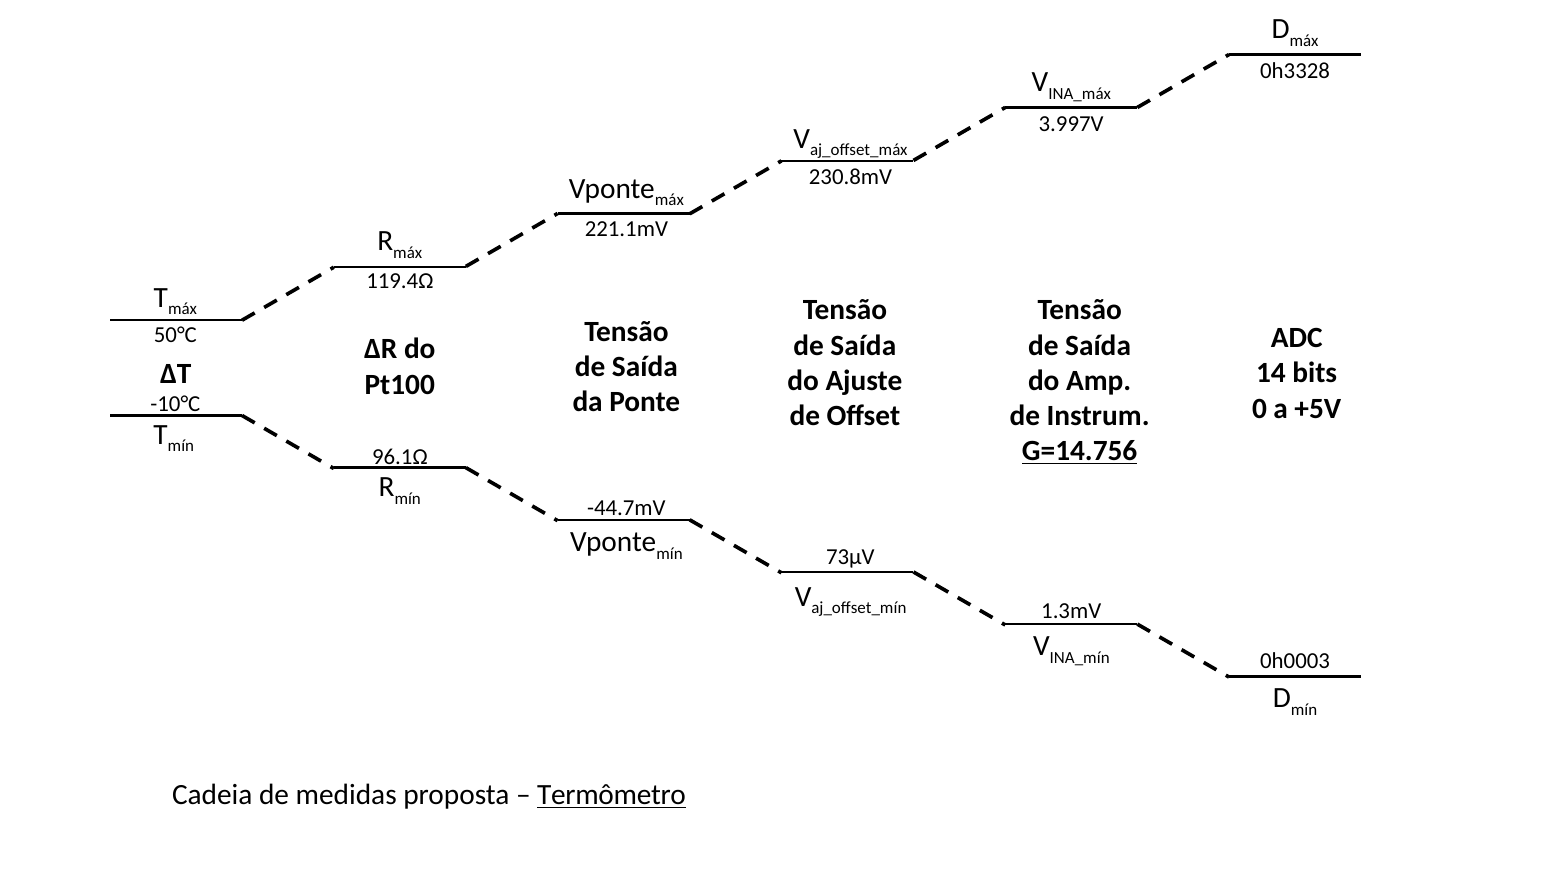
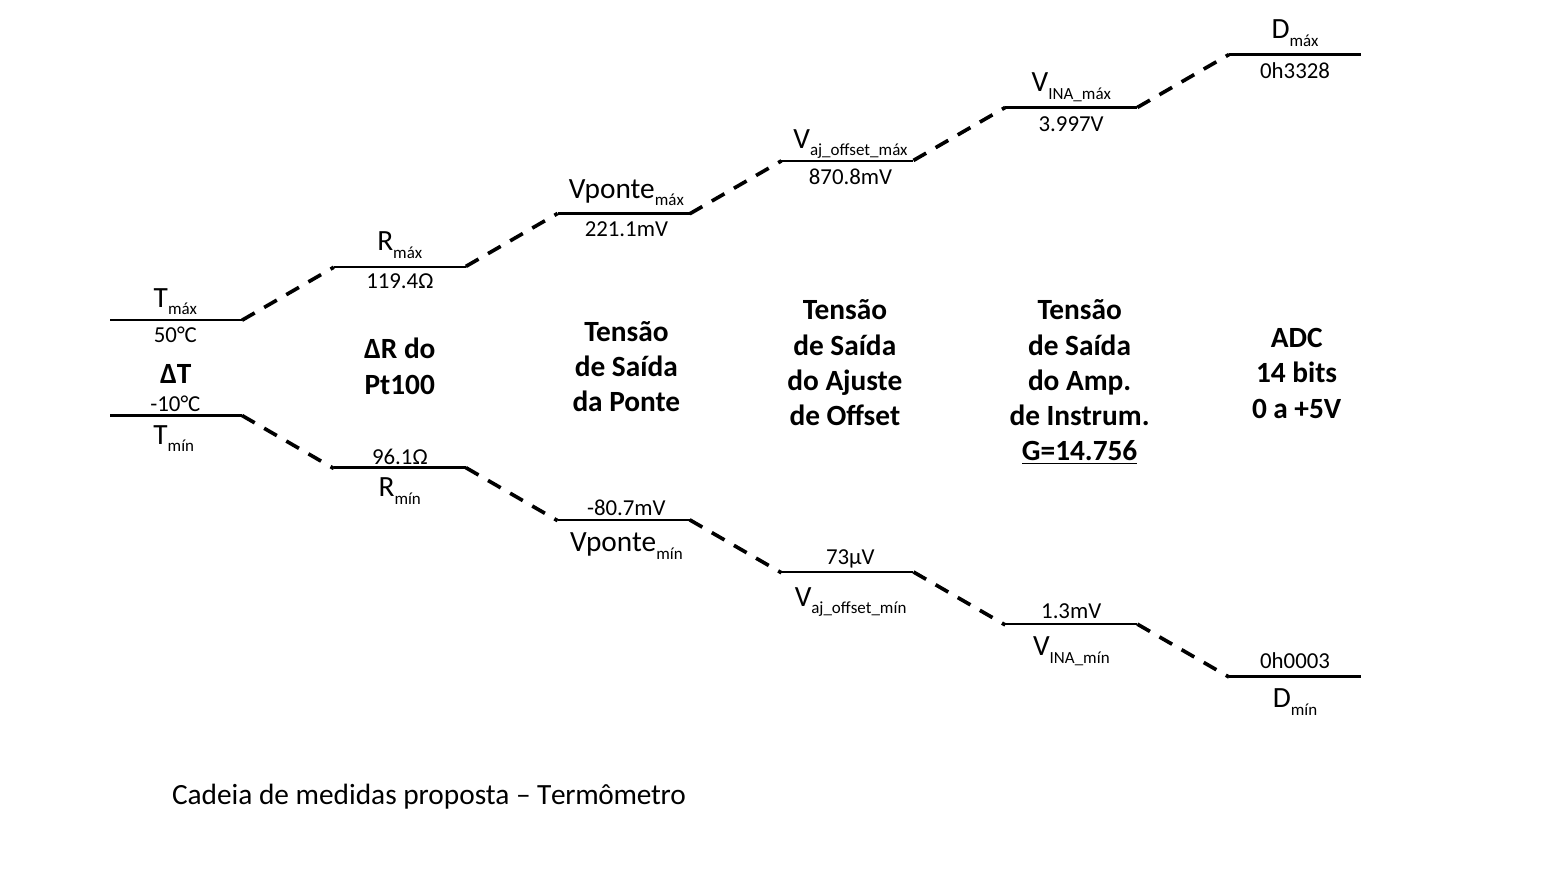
230.8mV: 230.8mV -> 870.8mV (851, 177)
-44.7mV: -44.7mV -> -80.7mV (626, 508)
Termômetro underline: present -> none (612, 795)
